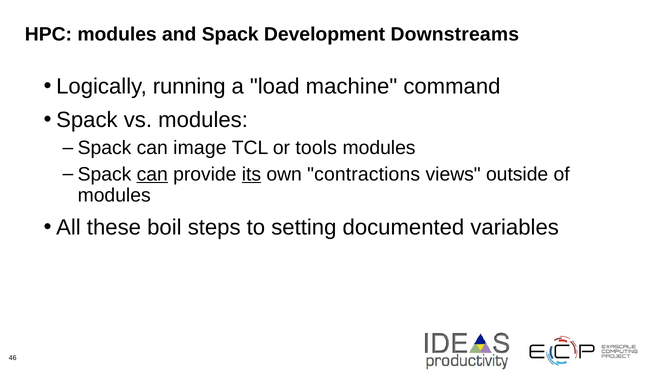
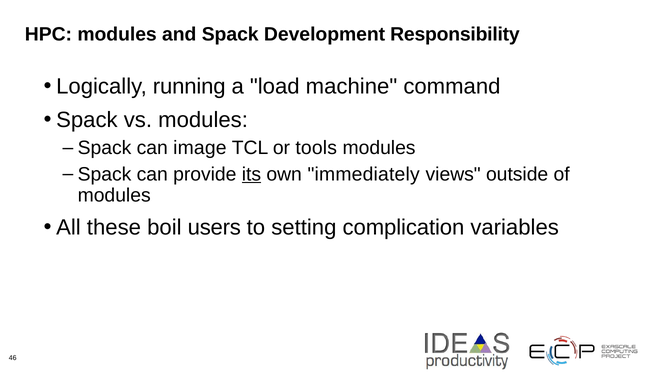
Downstreams: Downstreams -> Responsibility (455, 34)
can underline: present -> none (152, 174)
contractions: contractions -> immediately (364, 174)
steps: steps -> users (214, 227)
documented: documented -> complication (403, 227)
